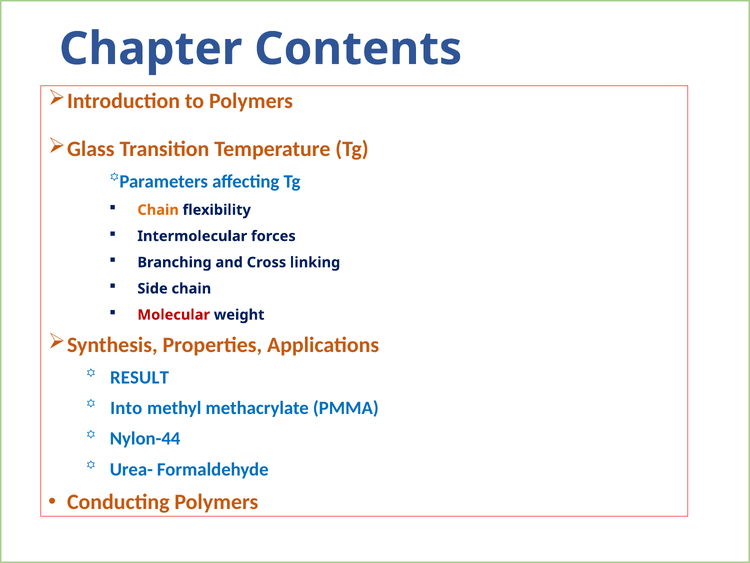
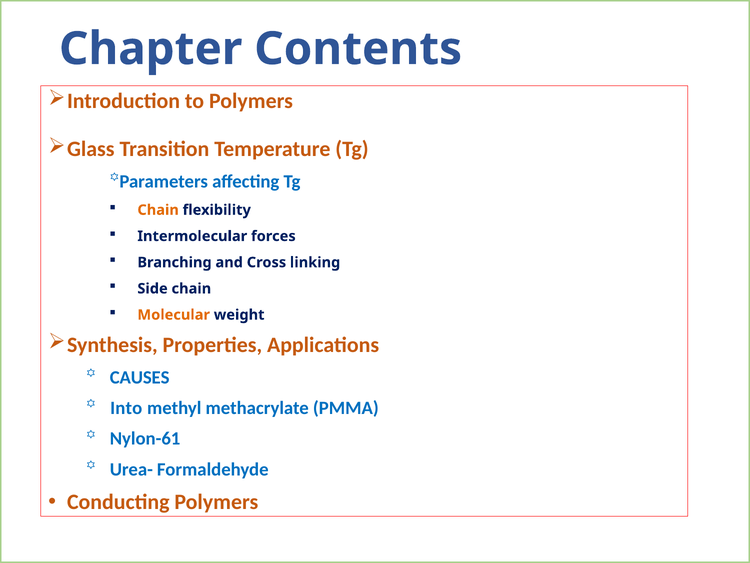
Molecular colour: red -> orange (174, 315)
RESULT: RESULT -> CAUSES (140, 377)
Nylon-44: Nylon-44 -> Nylon-61 (145, 438)
